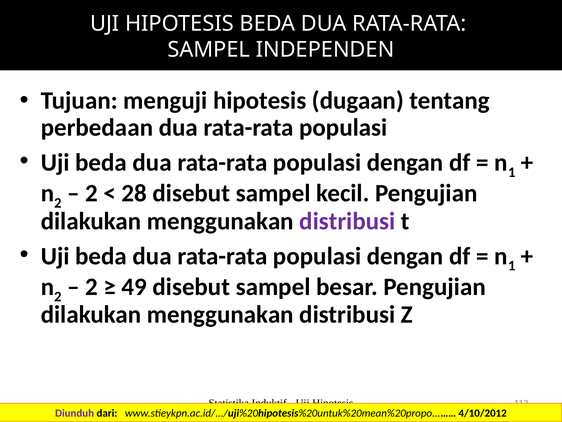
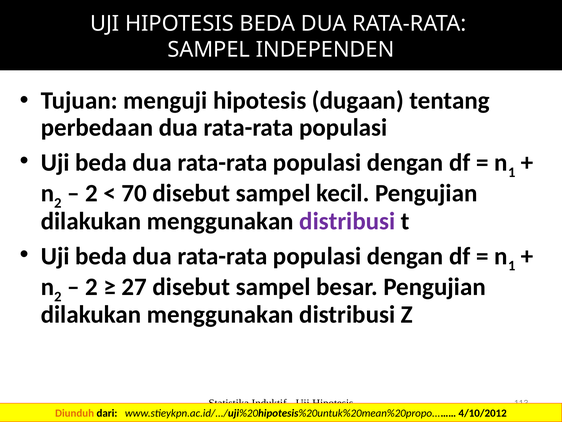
28: 28 -> 70 (134, 193)
49: 49 -> 27 (134, 287)
Diunduh colour: purple -> orange (75, 413)
